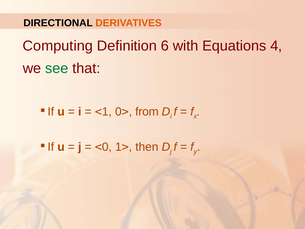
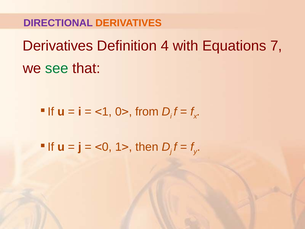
DIRECTIONAL colour: black -> purple (58, 23)
Computing: Computing -> Derivatives (58, 46)
6: 6 -> 4 (165, 46)
4: 4 -> 7 (276, 46)
